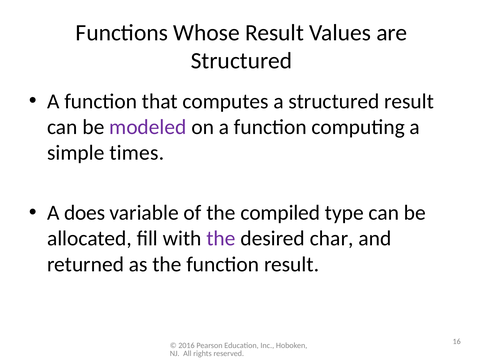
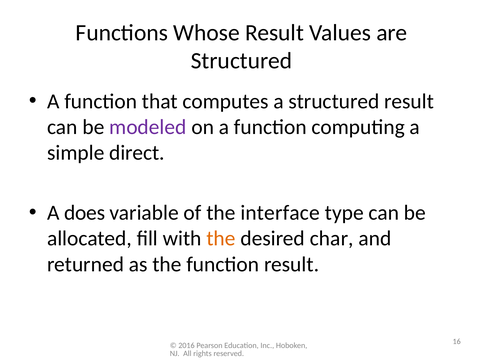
times: times -> direct (137, 153)
compiled: compiled -> interface (280, 213)
the colour: purple -> orange (221, 239)
